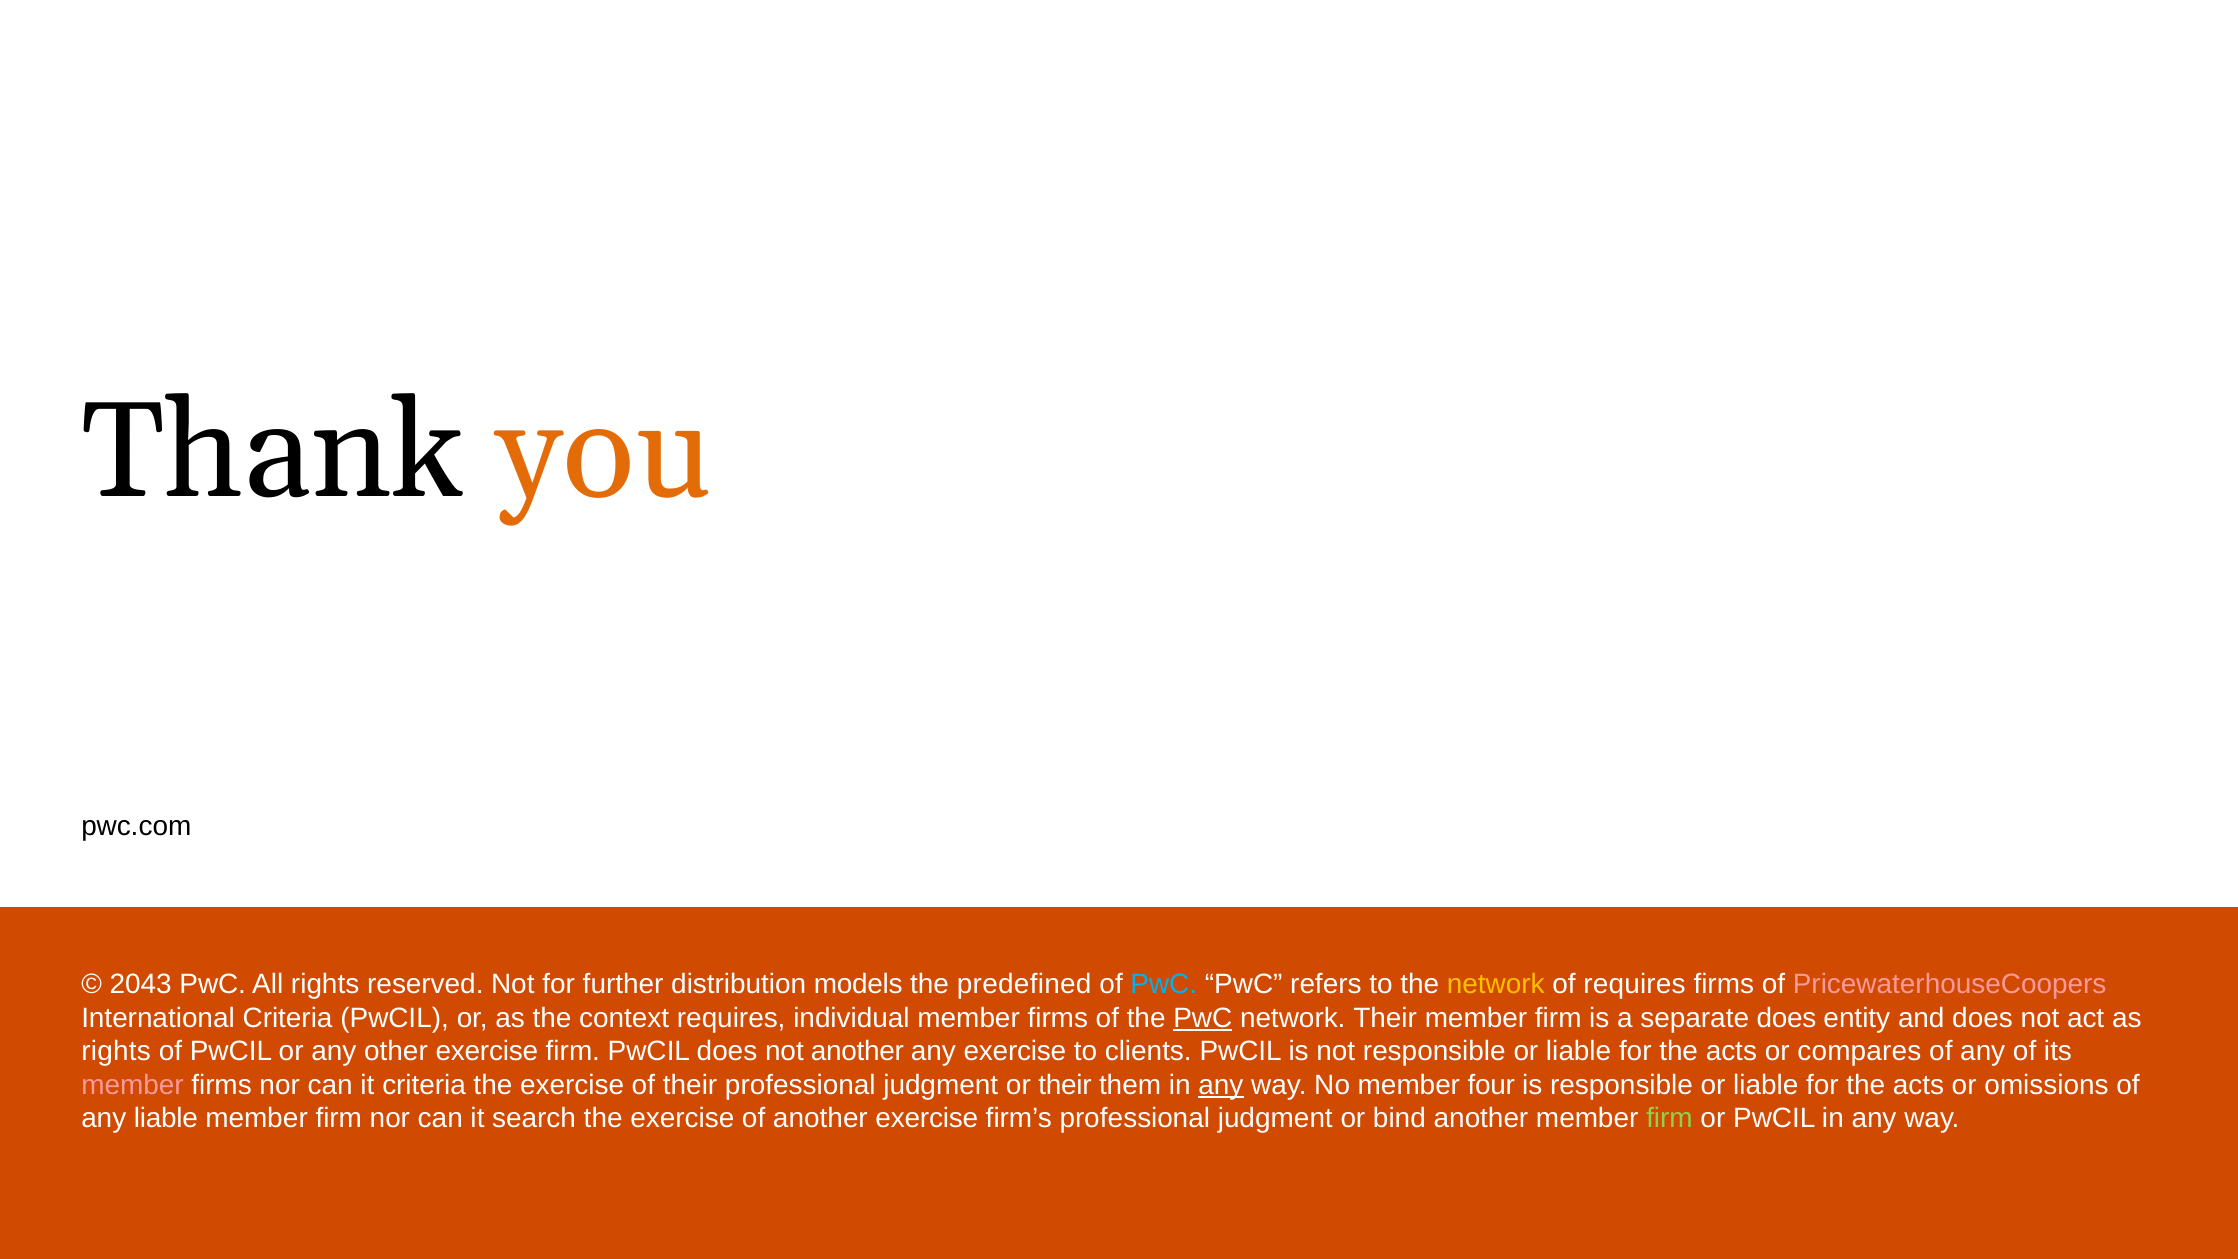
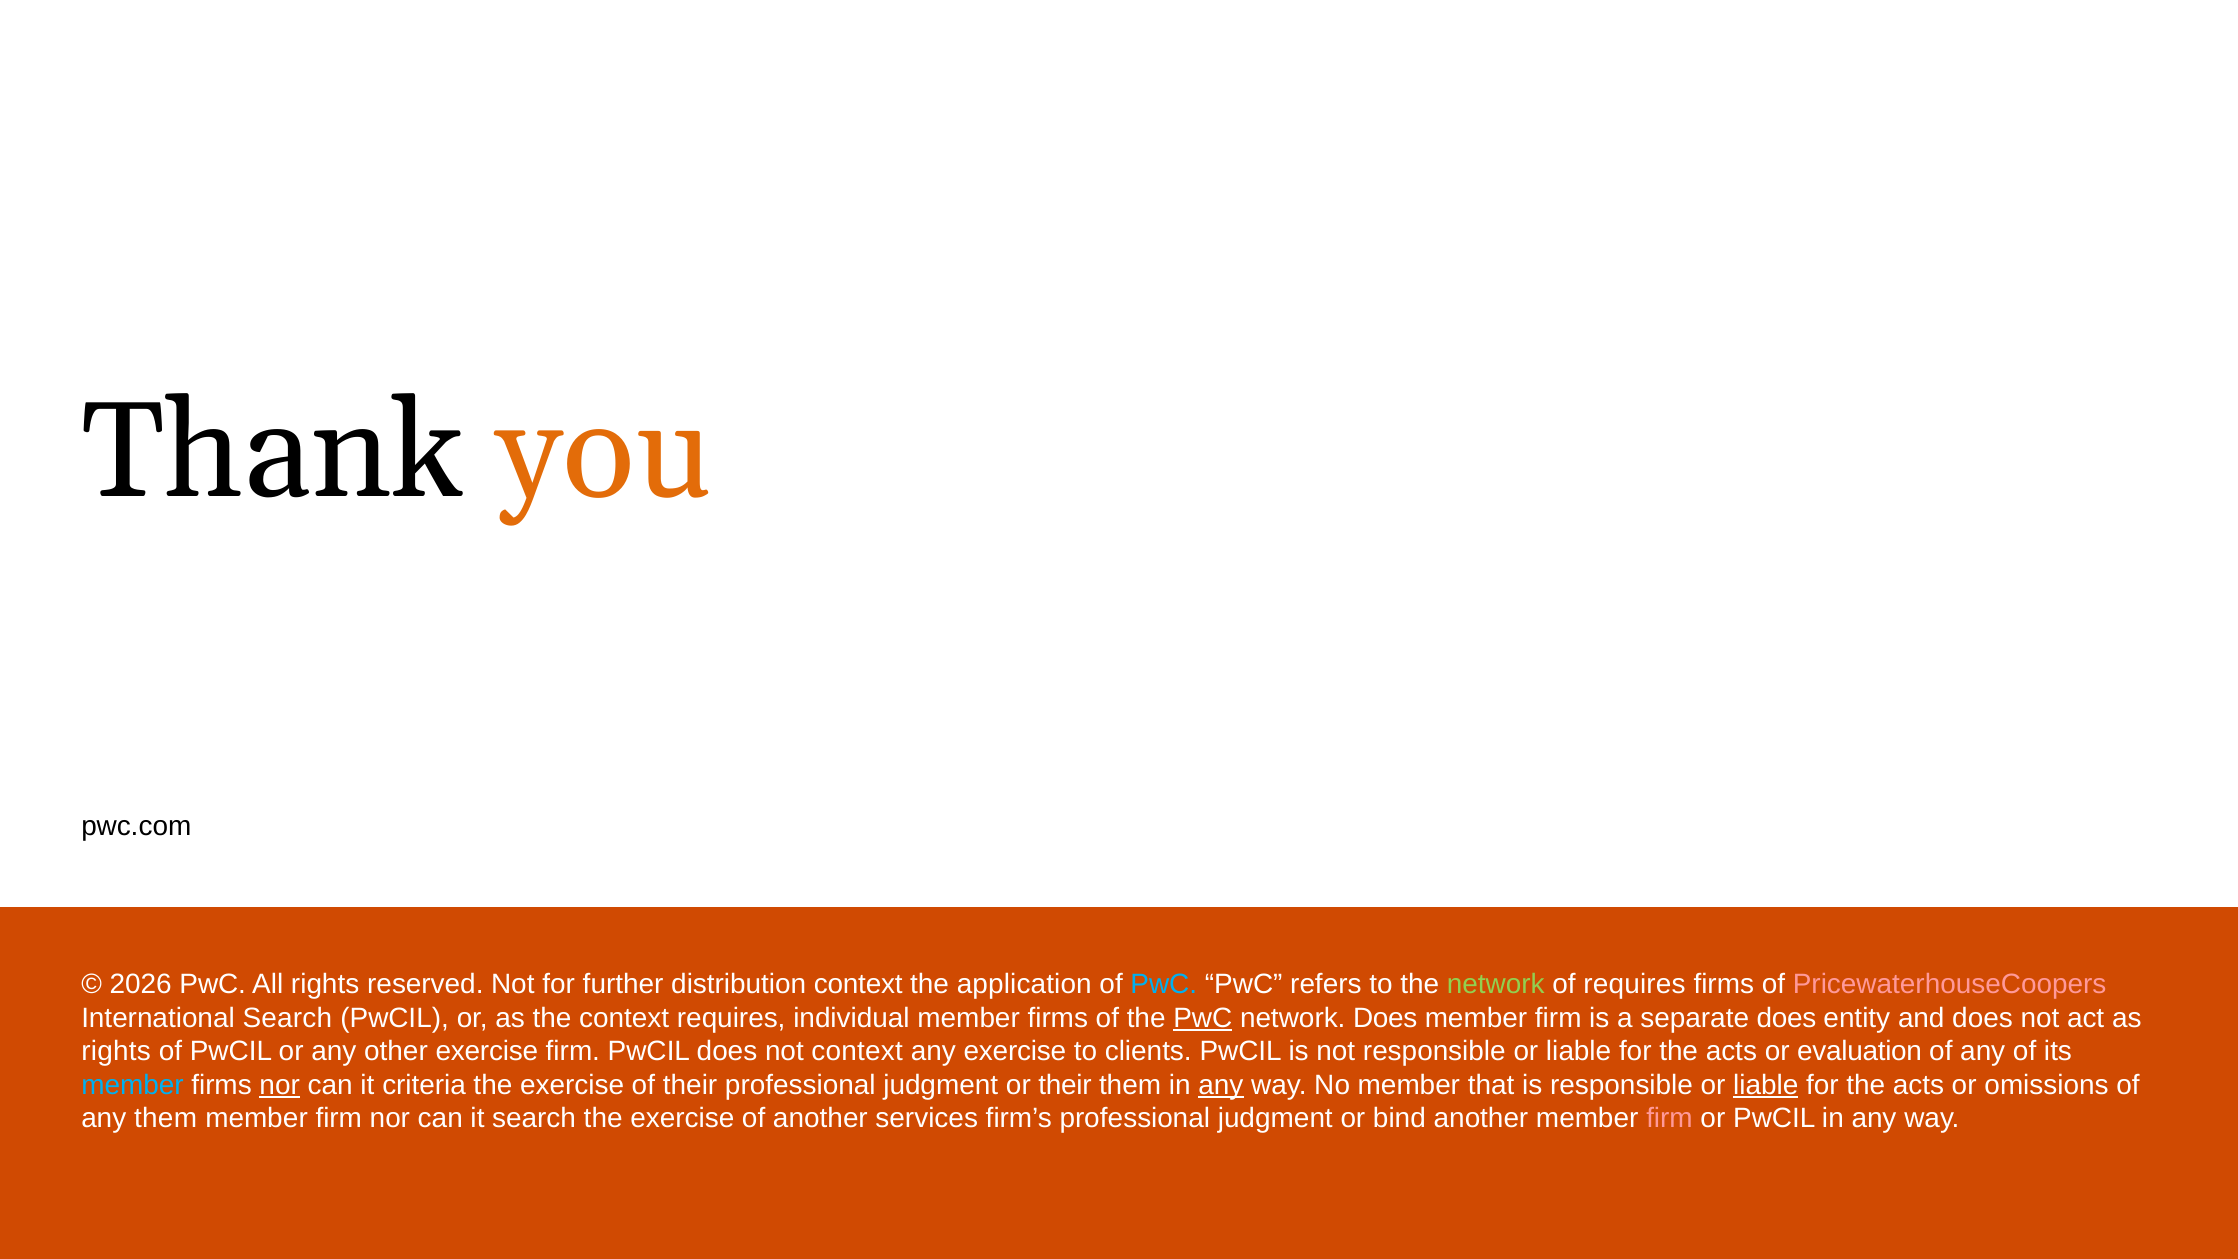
2043: 2043 -> 2026 (141, 984)
distribution models: models -> context (858, 984)
predefined: predefined -> application (1024, 984)
network colour: yellow -> light green (1496, 984)
International Criteria: Criteria -> Search (287, 1018)
network Their: Their -> Does (1385, 1018)
not another: another -> context (857, 1051)
compares: compares -> evaluation (1860, 1051)
member colour: pink -> light blue (132, 1085)
nor underline: none -> present (280, 1085)
four: four -> that (1491, 1085)
liable underline: none -> present (1766, 1085)
any liable: liable -> them (166, 1118)
another exercise: exercise -> services (927, 1118)
firm colour: light green -> pink (1670, 1118)
